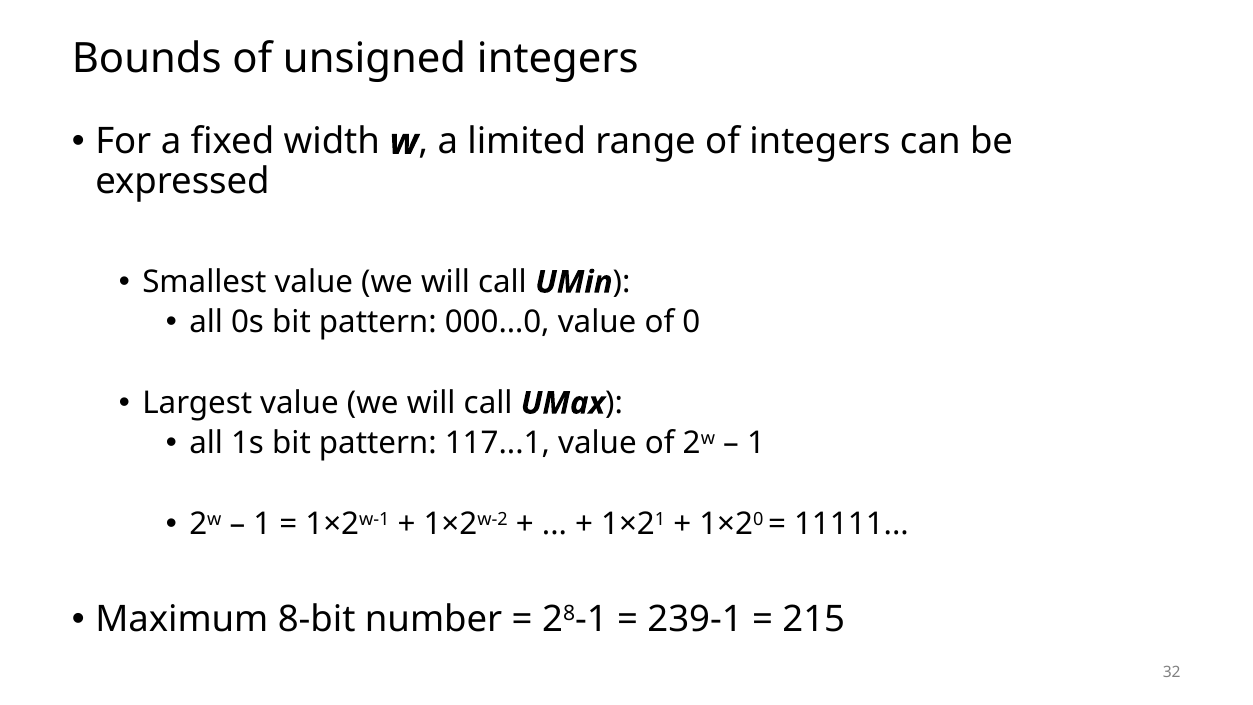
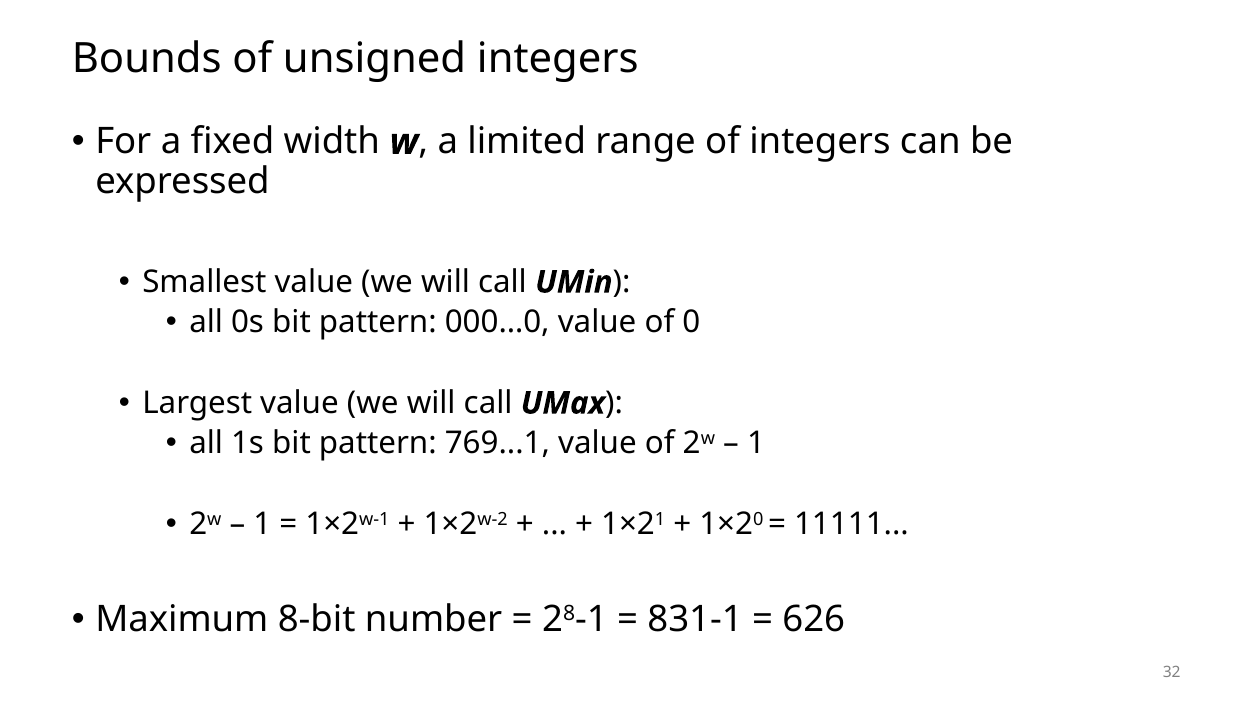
117...1: 117...1 -> 769...1 (497, 443)
239-1: 239-1 -> 831-1 (695, 619)
215: 215 -> 626 (814, 619)
